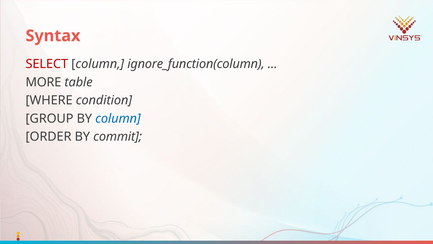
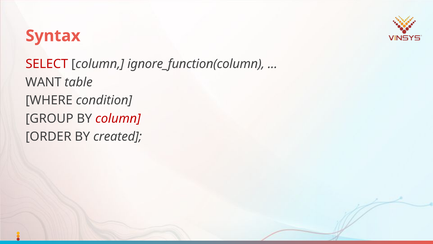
MORE: MORE -> WANT (43, 82)
column colour: blue -> red (118, 118)
commit: commit -> created (118, 137)
